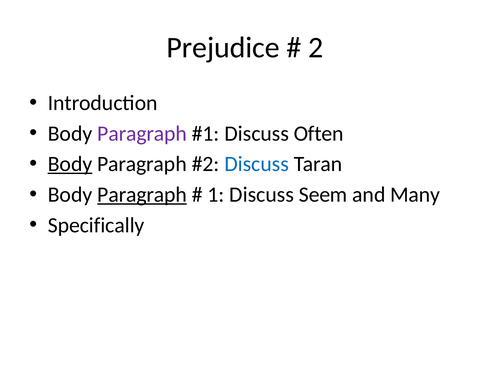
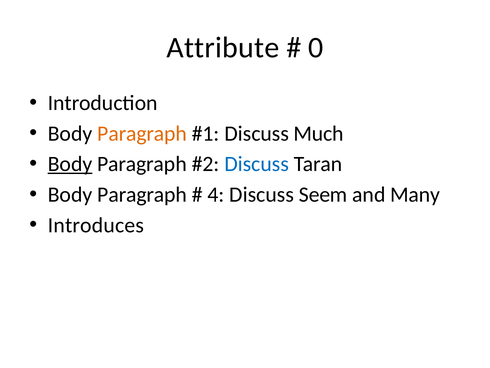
Prejudice: Prejudice -> Attribute (223, 47)
2: 2 -> 0 (316, 47)
Paragraph colour: purple -> orange (142, 133)
Often: Often -> Much (319, 133)
Paragraph underline: present -> none (142, 194)
1: 1 -> 4 (216, 194)
Specifically: Specifically -> Introduces (96, 225)
